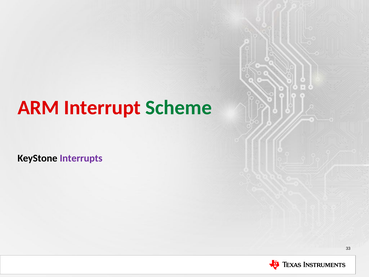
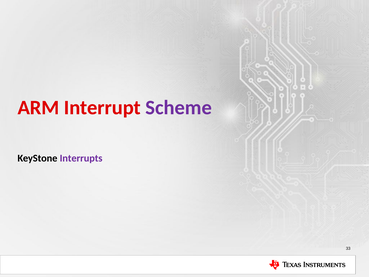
Scheme colour: green -> purple (179, 108)
